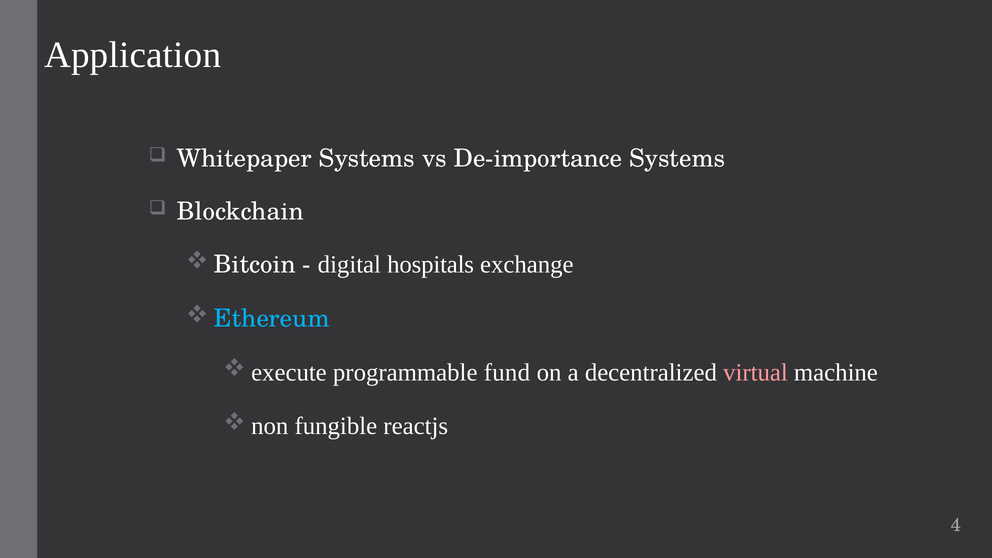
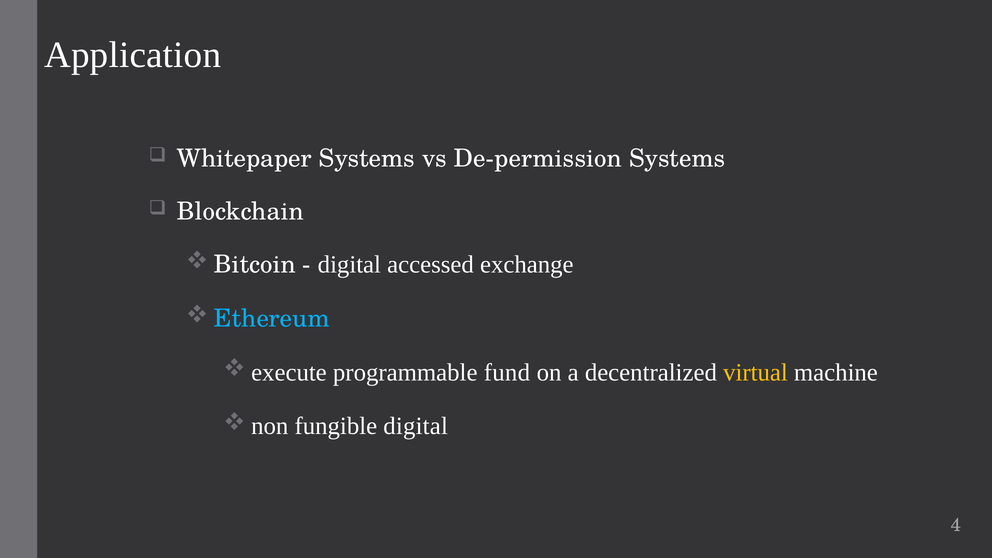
De-importance: De-importance -> De-permission (538, 159)
hospitals: hospitals -> accessed (431, 264)
virtual colour: pink -> yellow (755, 372)
fungible reactjs: reactjs -> digital (416, 426)
